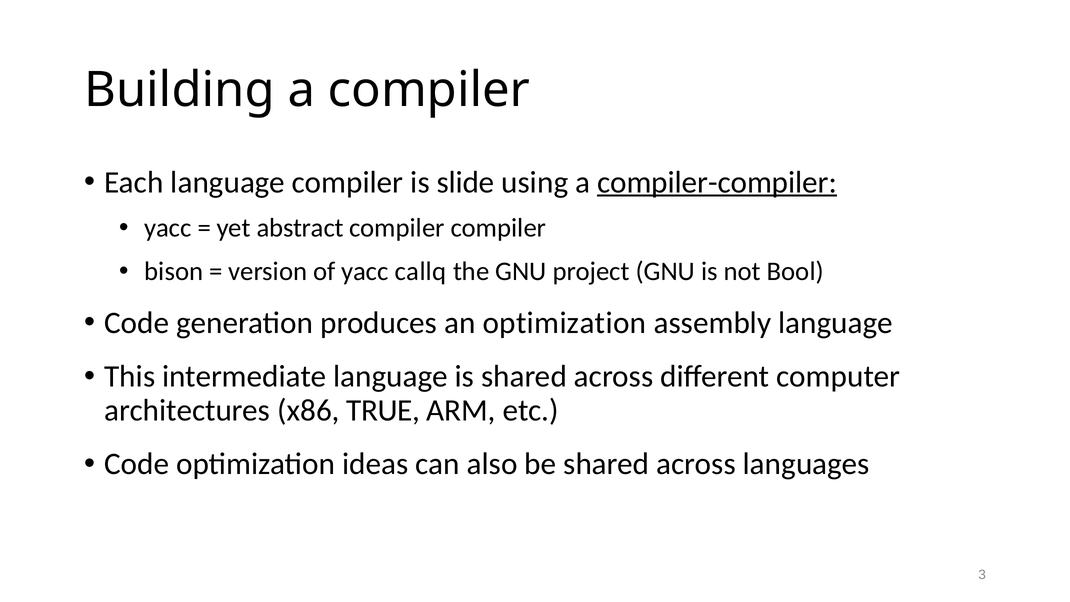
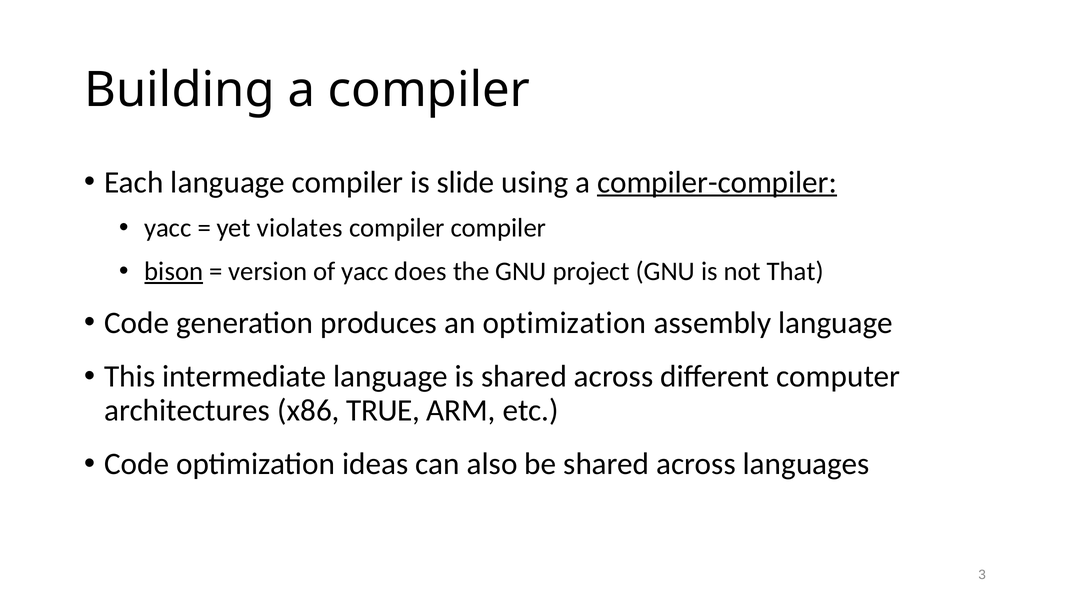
abstract: abstract -> violates (300, 228)
bison underline: none -> present (174, 271)
callq: callq -> does (421, 271)
Bool: Bool -> That (795, 271)
